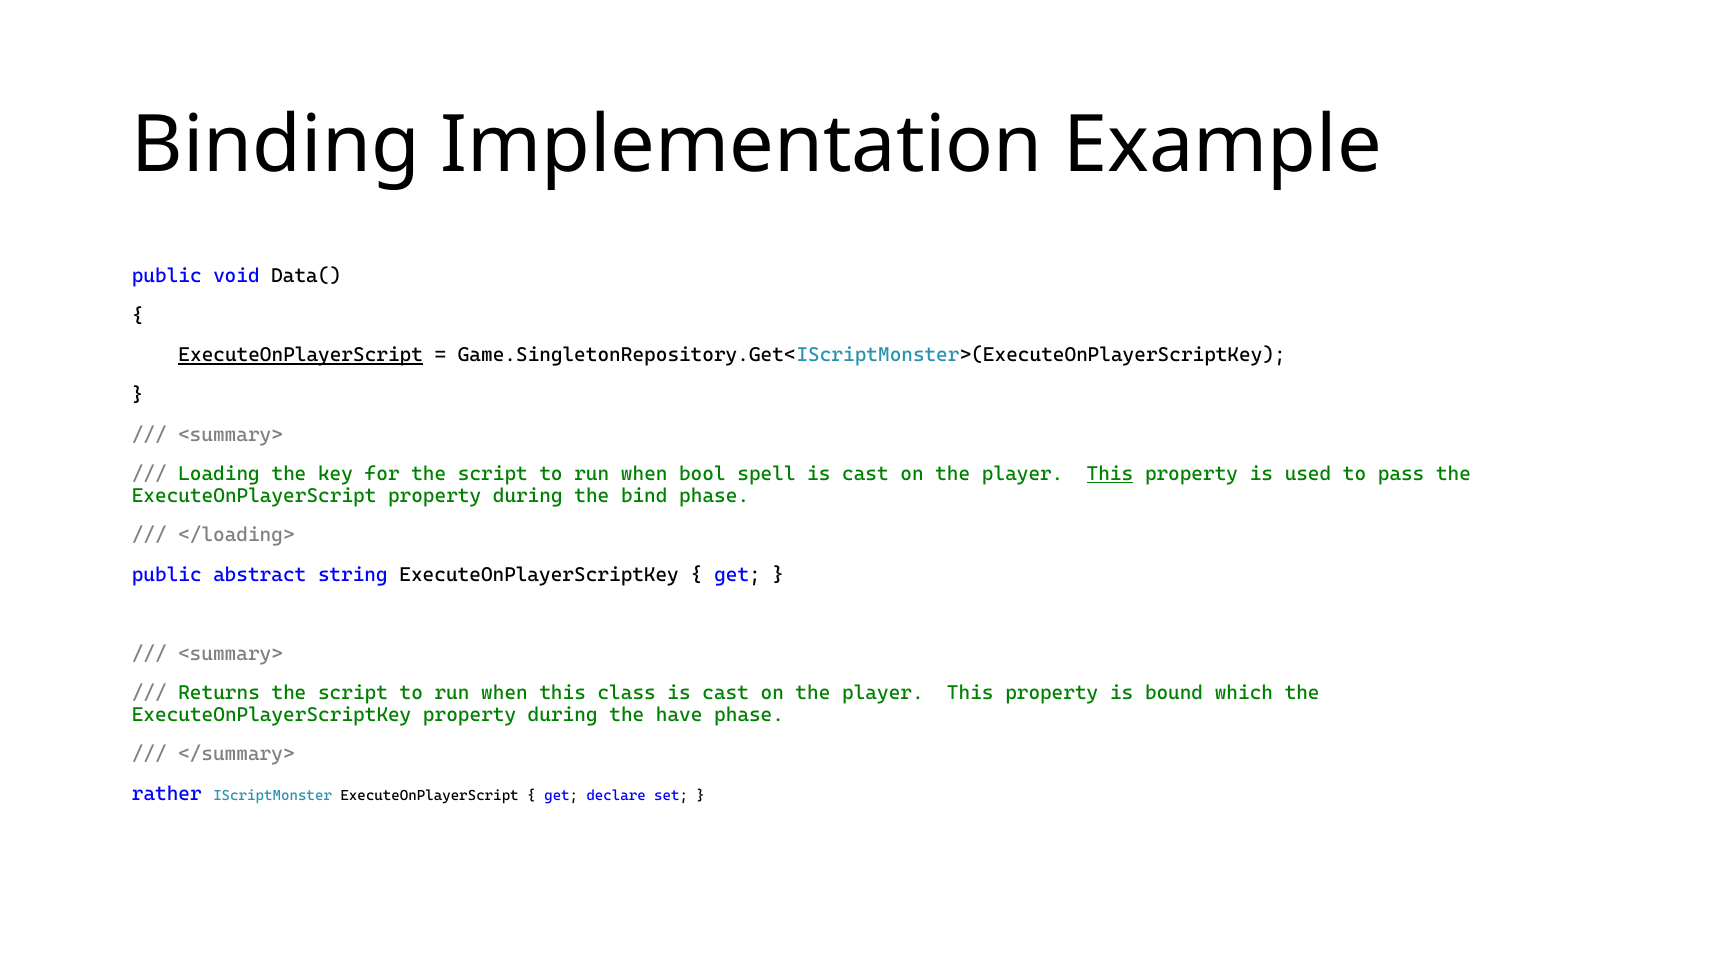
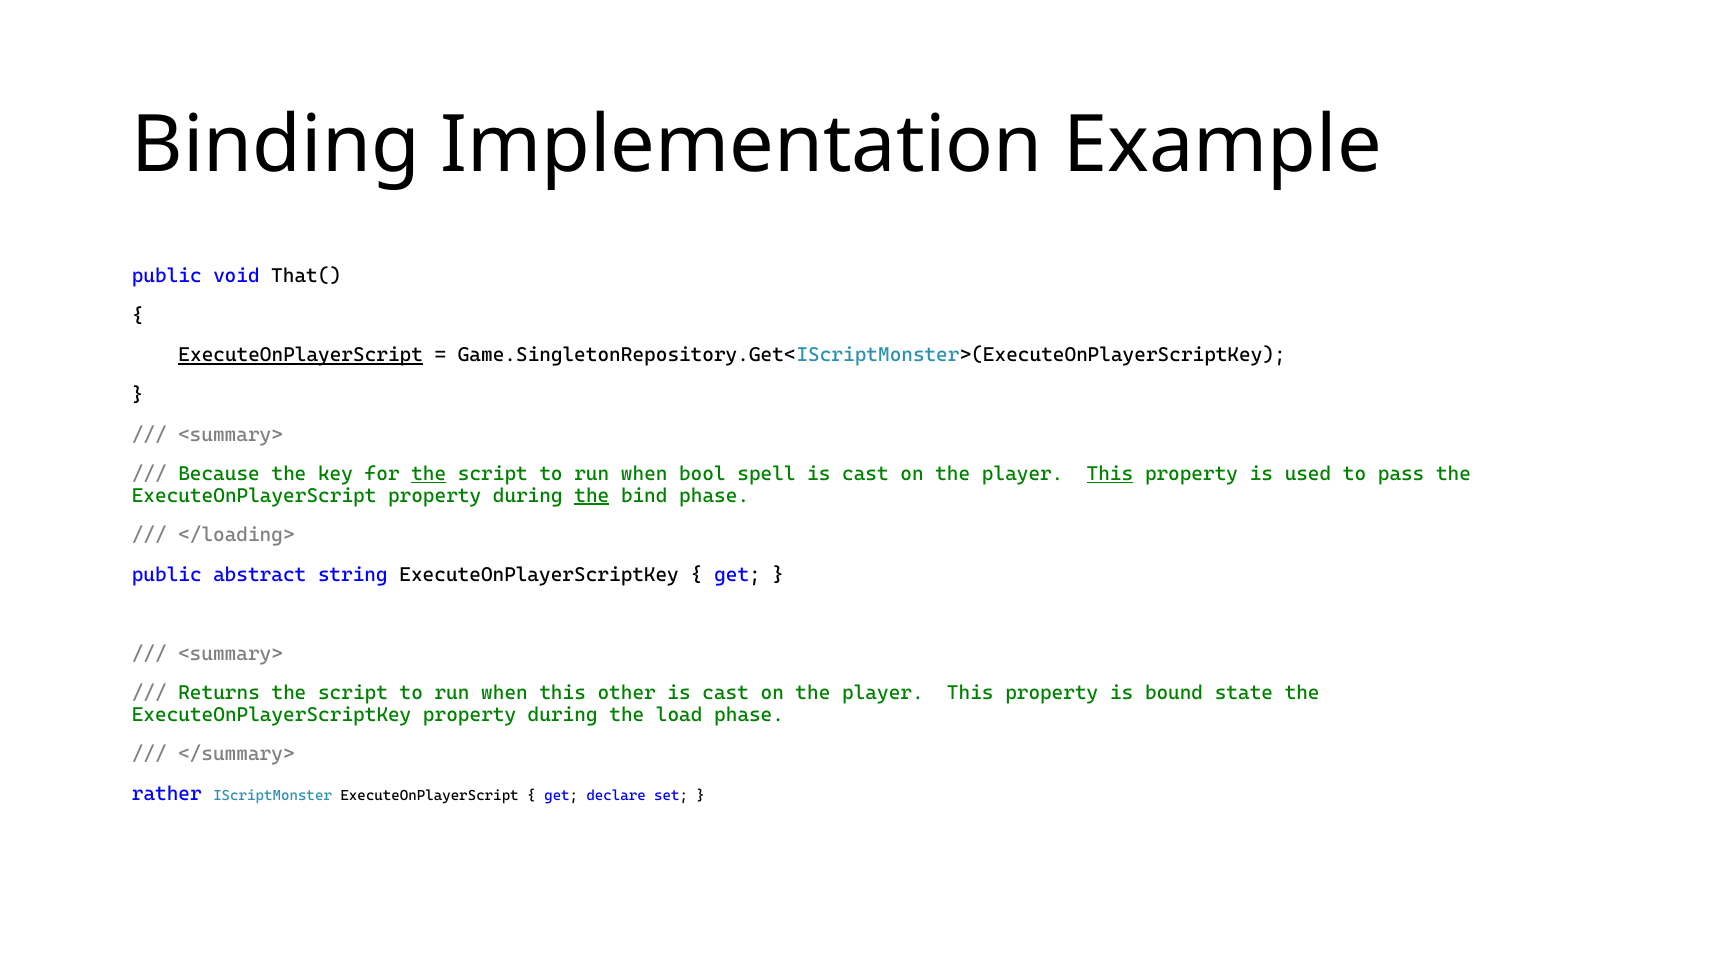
Data(: Data( -> That( (306, 276)
Loading: Loading -> Because (219, 474)
the underline: none -> present (429, 474)
the underline: none -> present (592, 495)
class: class -> other (627, 693)
which: which -> state (1244, 693)
have: have -> load (679, 714)
